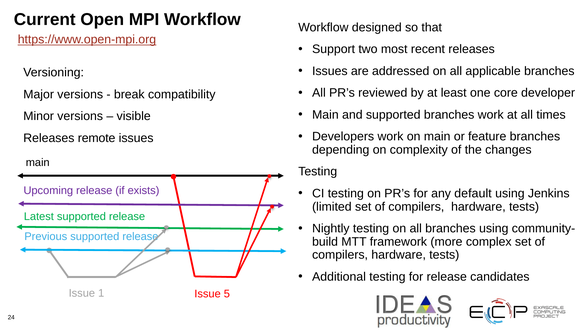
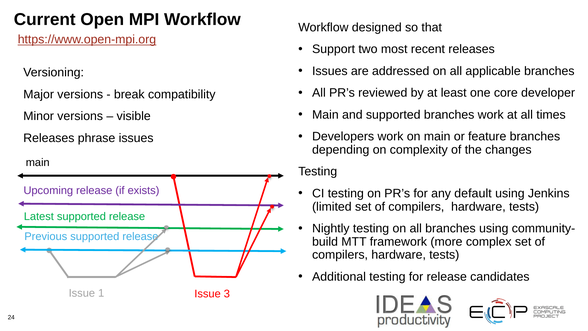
remote: remote -> phrase (97, 138)
5: 5 -> 3 (227, 294)
